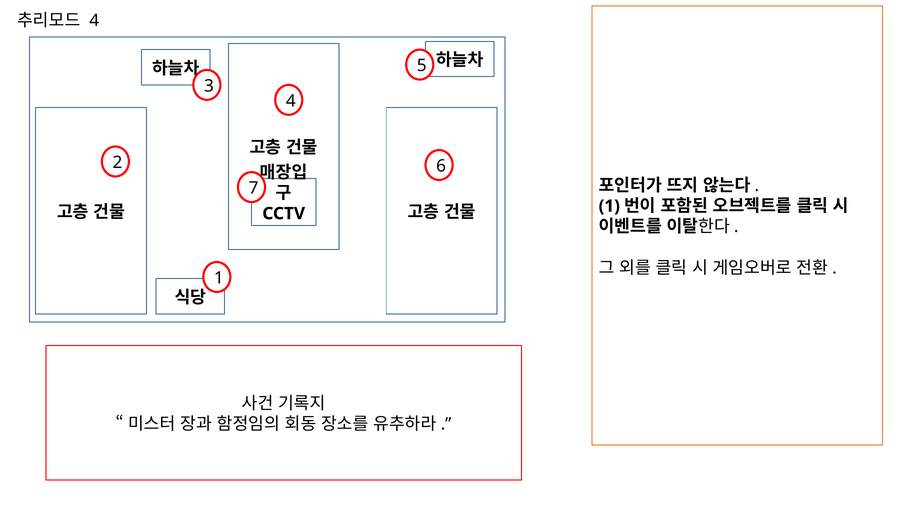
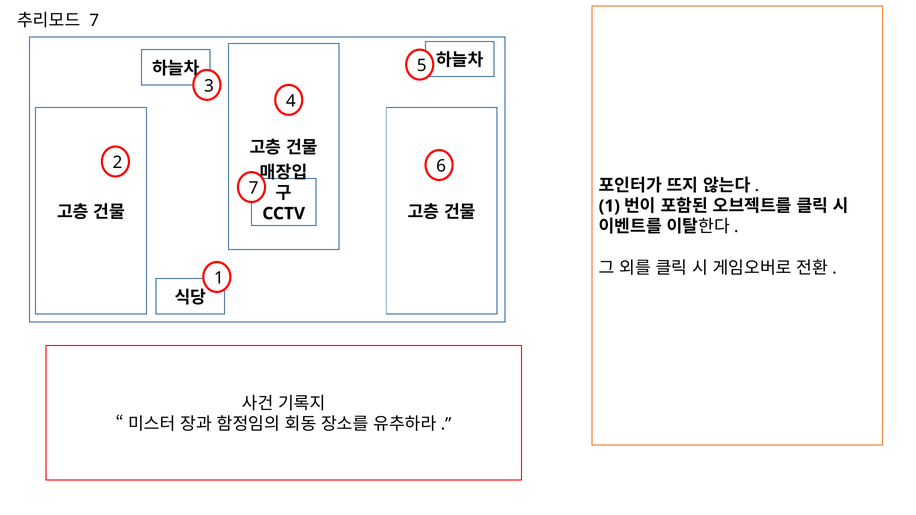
4: 4 -> 7 (94, 21)
